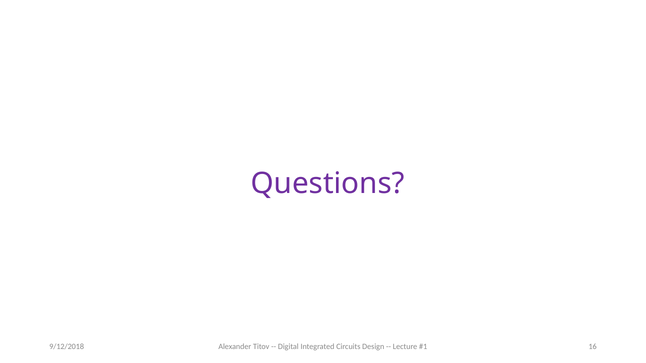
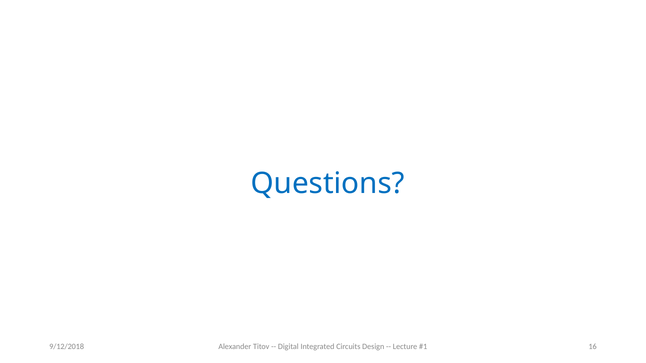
Questions colour: purple -> blue (328, 184)
